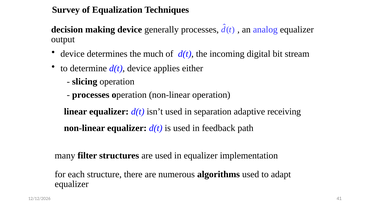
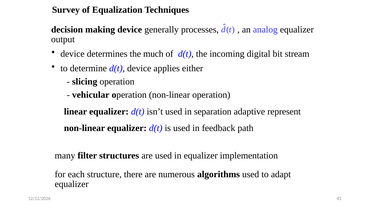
processes: processes -> vehicular (91, 95)
receiving: receiving -> represent (284, 112)
